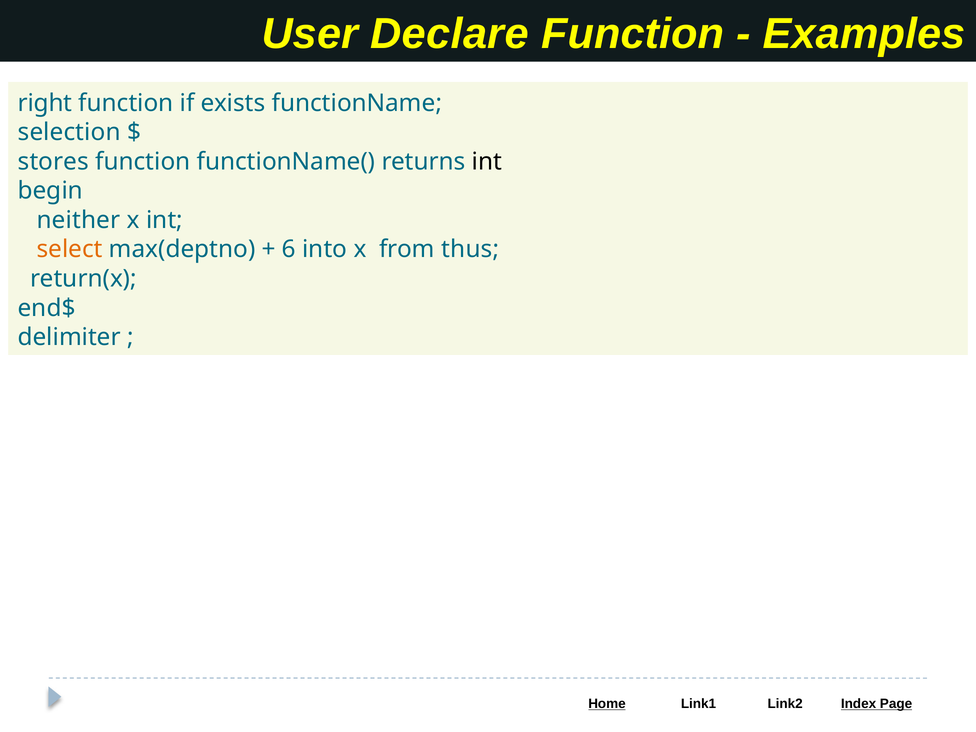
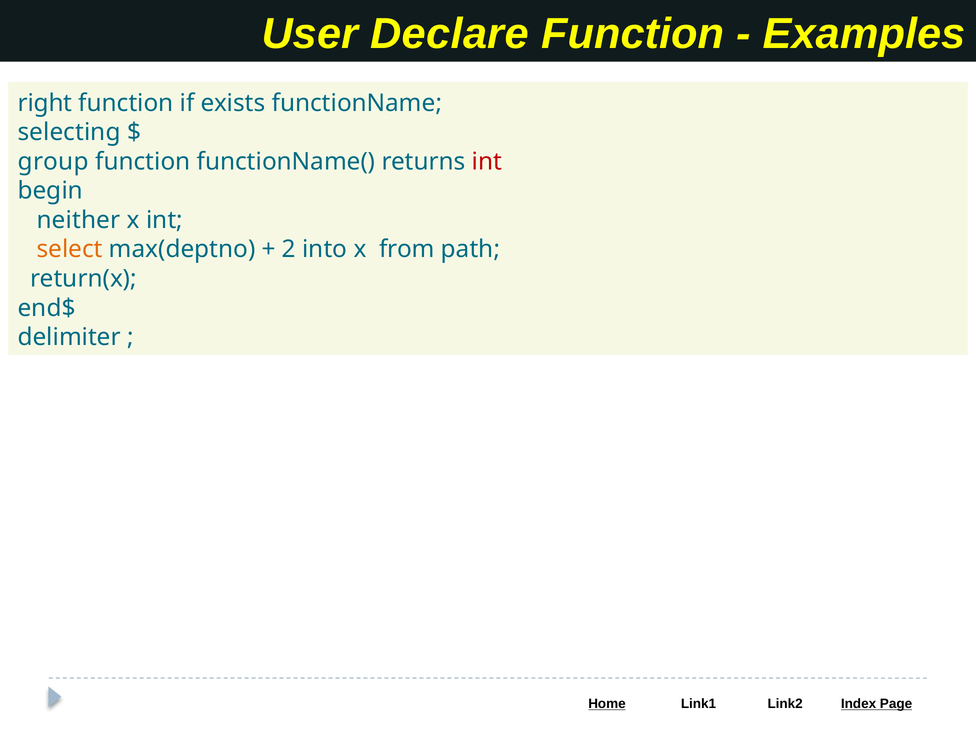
selection: selection -> selecting (69, 132)
stores: stores -> group (53, 162)
int colour: black -> red (487, 162)
6: 6 -> 2 (289, 249)
thus: thus -> path (471, 249)
